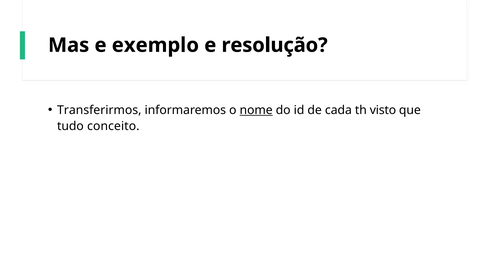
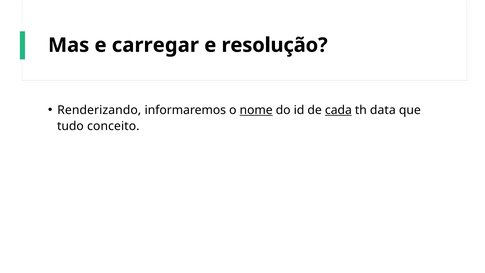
exemplo: exemplo -> carregar (155, 45)
Transferirmos: Transferirmos -> Renderizando (99, 110)
cada underline: none -> present (338, 110)
visto: visto -> data (383, 110)
